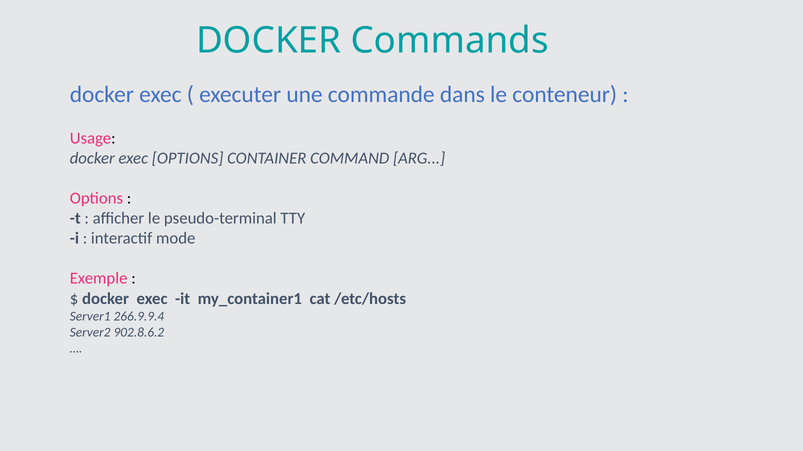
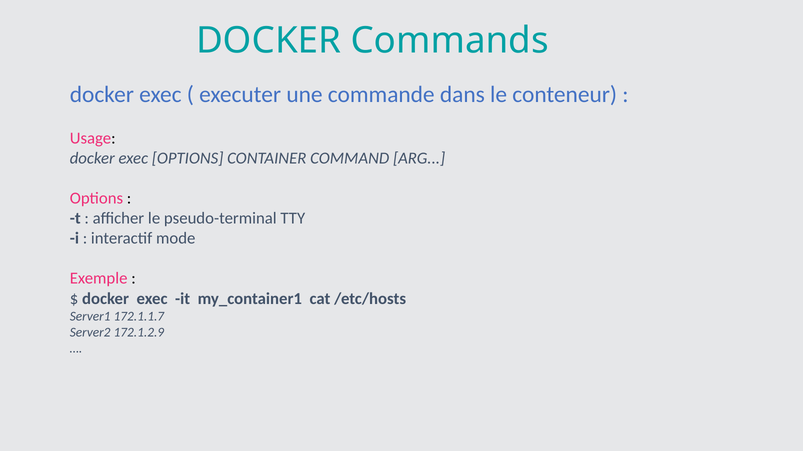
266.9.9.4: 266.9.9.4 -> 172.1.1.7 (139, 317)
902.8.6.2: 902.8.6.2 -> 172.1.2.9 (139, 333)
